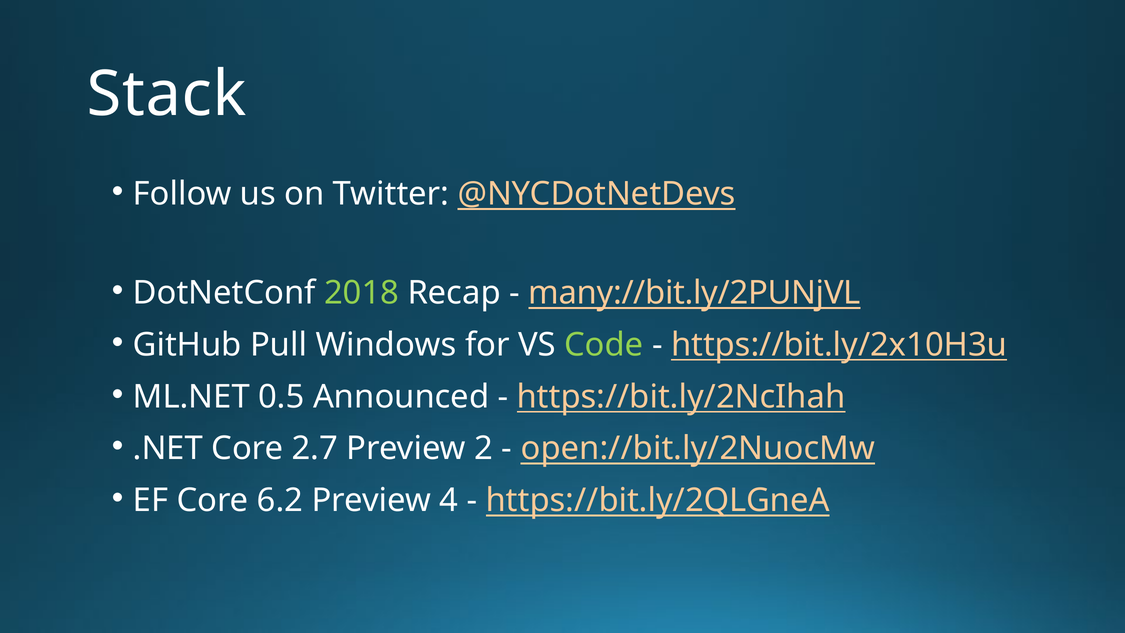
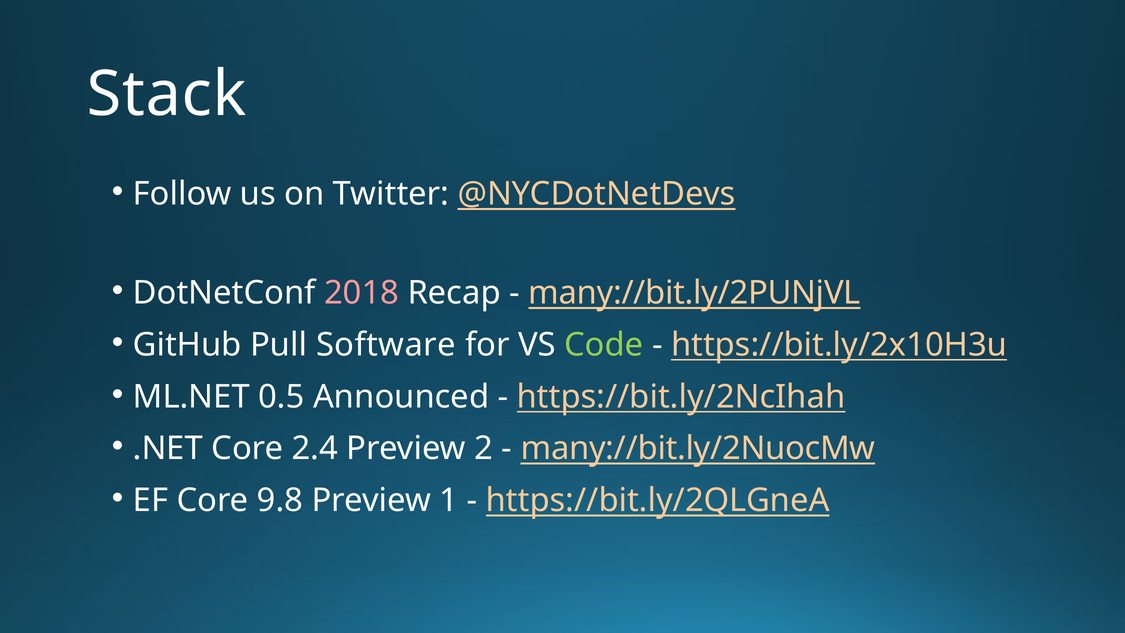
2018 colour: light green -> pink (362, 293)
Windows: Windows -> Software (386, 345)
2.7: 2.7 -> 2.4 (315, 448)
open://bit.ly/2NuocMw: open://bit.ly/2NuocMw -> many://bit.ly/2NuocMw (698, 448)
6.2: 6.2 -> 9.8 (280, 500)
4: 4 -> 1 (449, 500)
